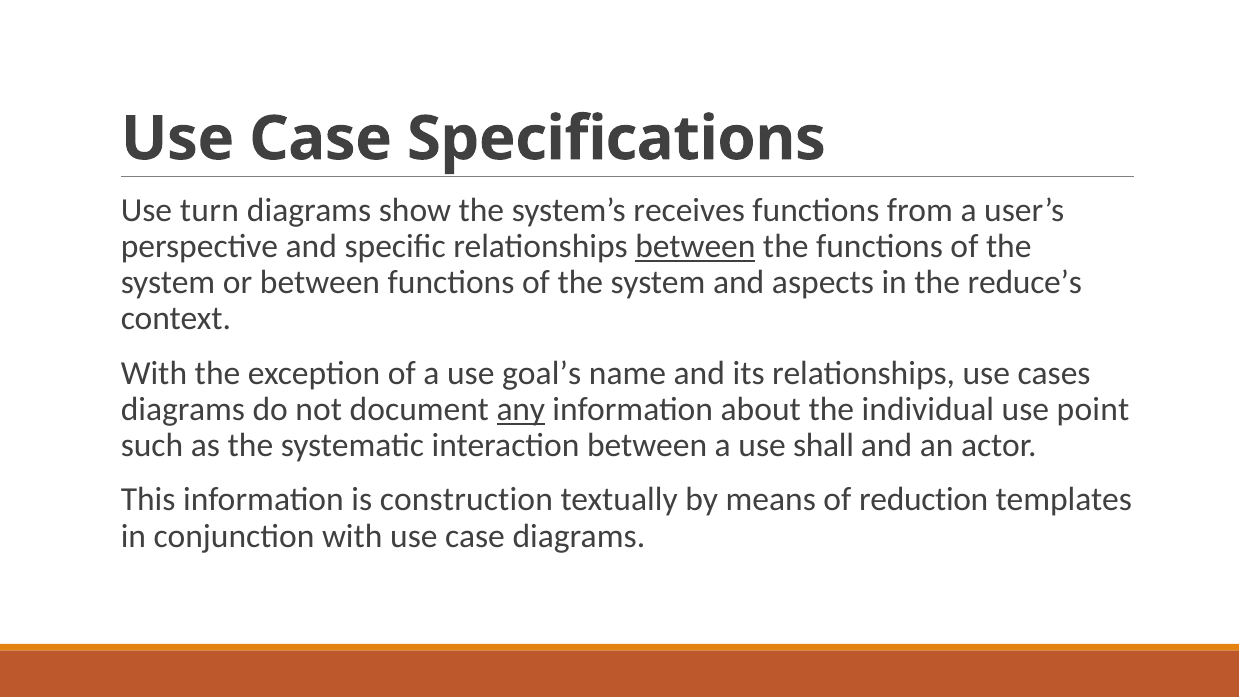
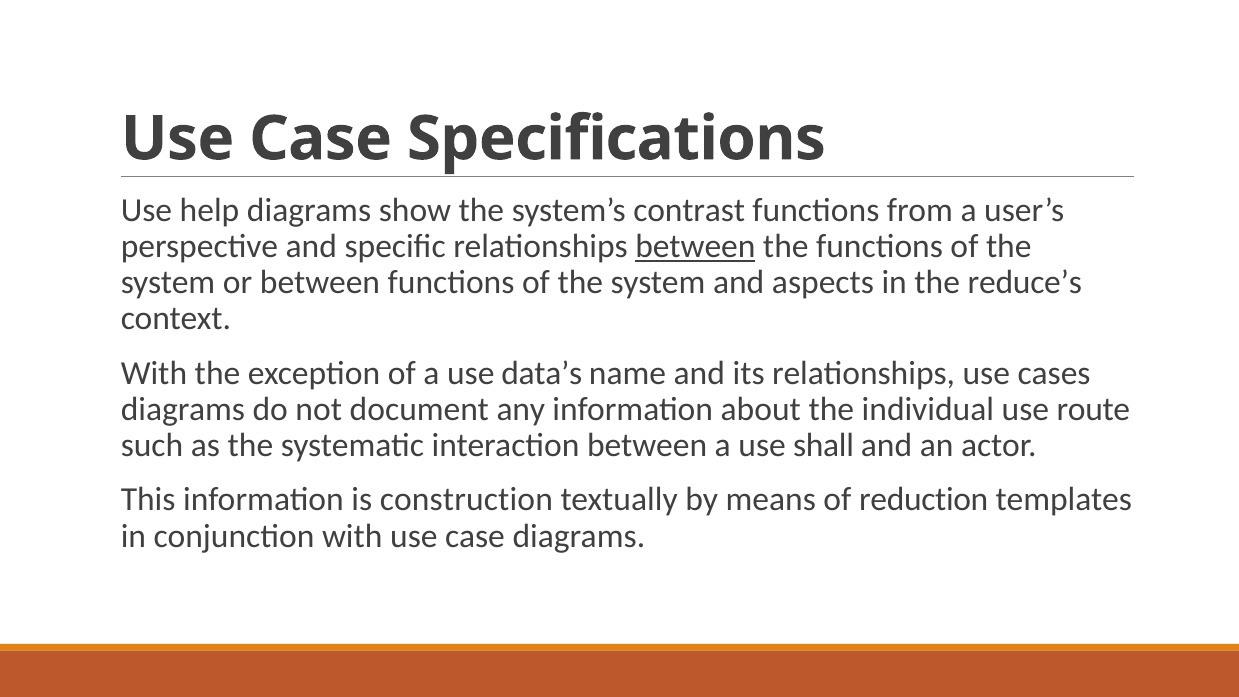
turn: turn -> help (210, 210)
receives: receives -> contrast (689, 210)
goal’s: goal’s -> data’s (542, 373)
any underline: present -> none (521, 409)
point: point -> route (1093, 409)
